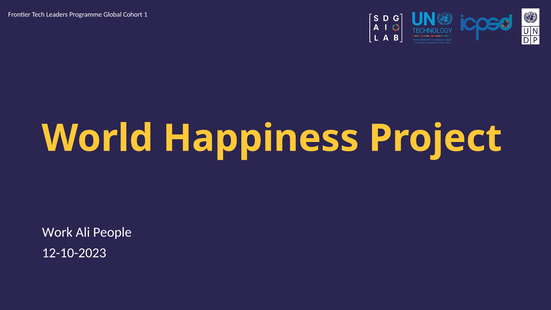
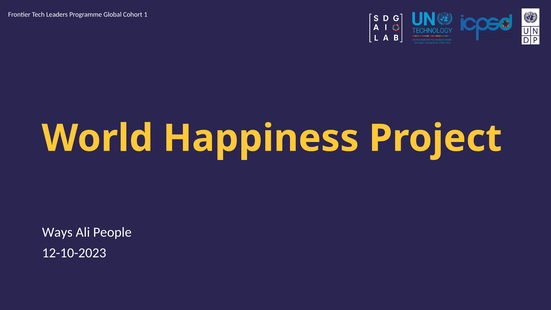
Work: Work -> Ways (57, 232)
